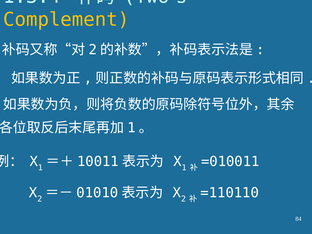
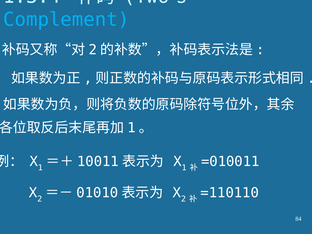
Complement colour: yellow -> light blue (66, 20)
